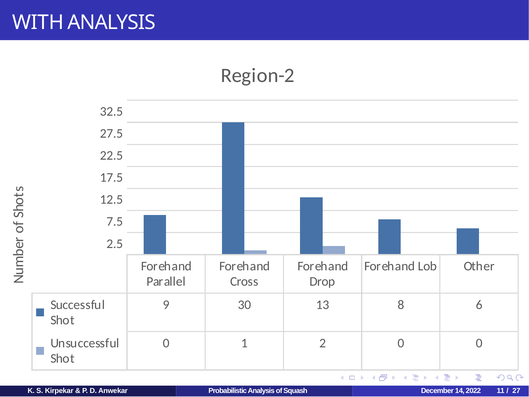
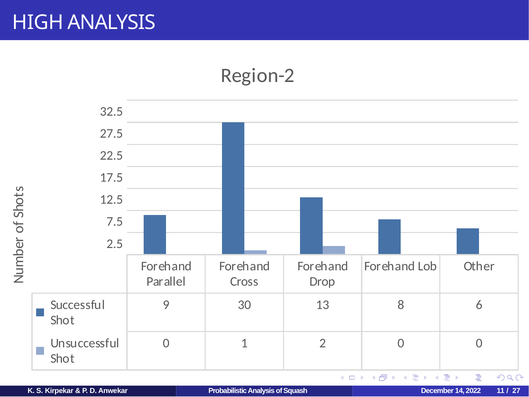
WITH: WITH -> HIGH (38, 23)
